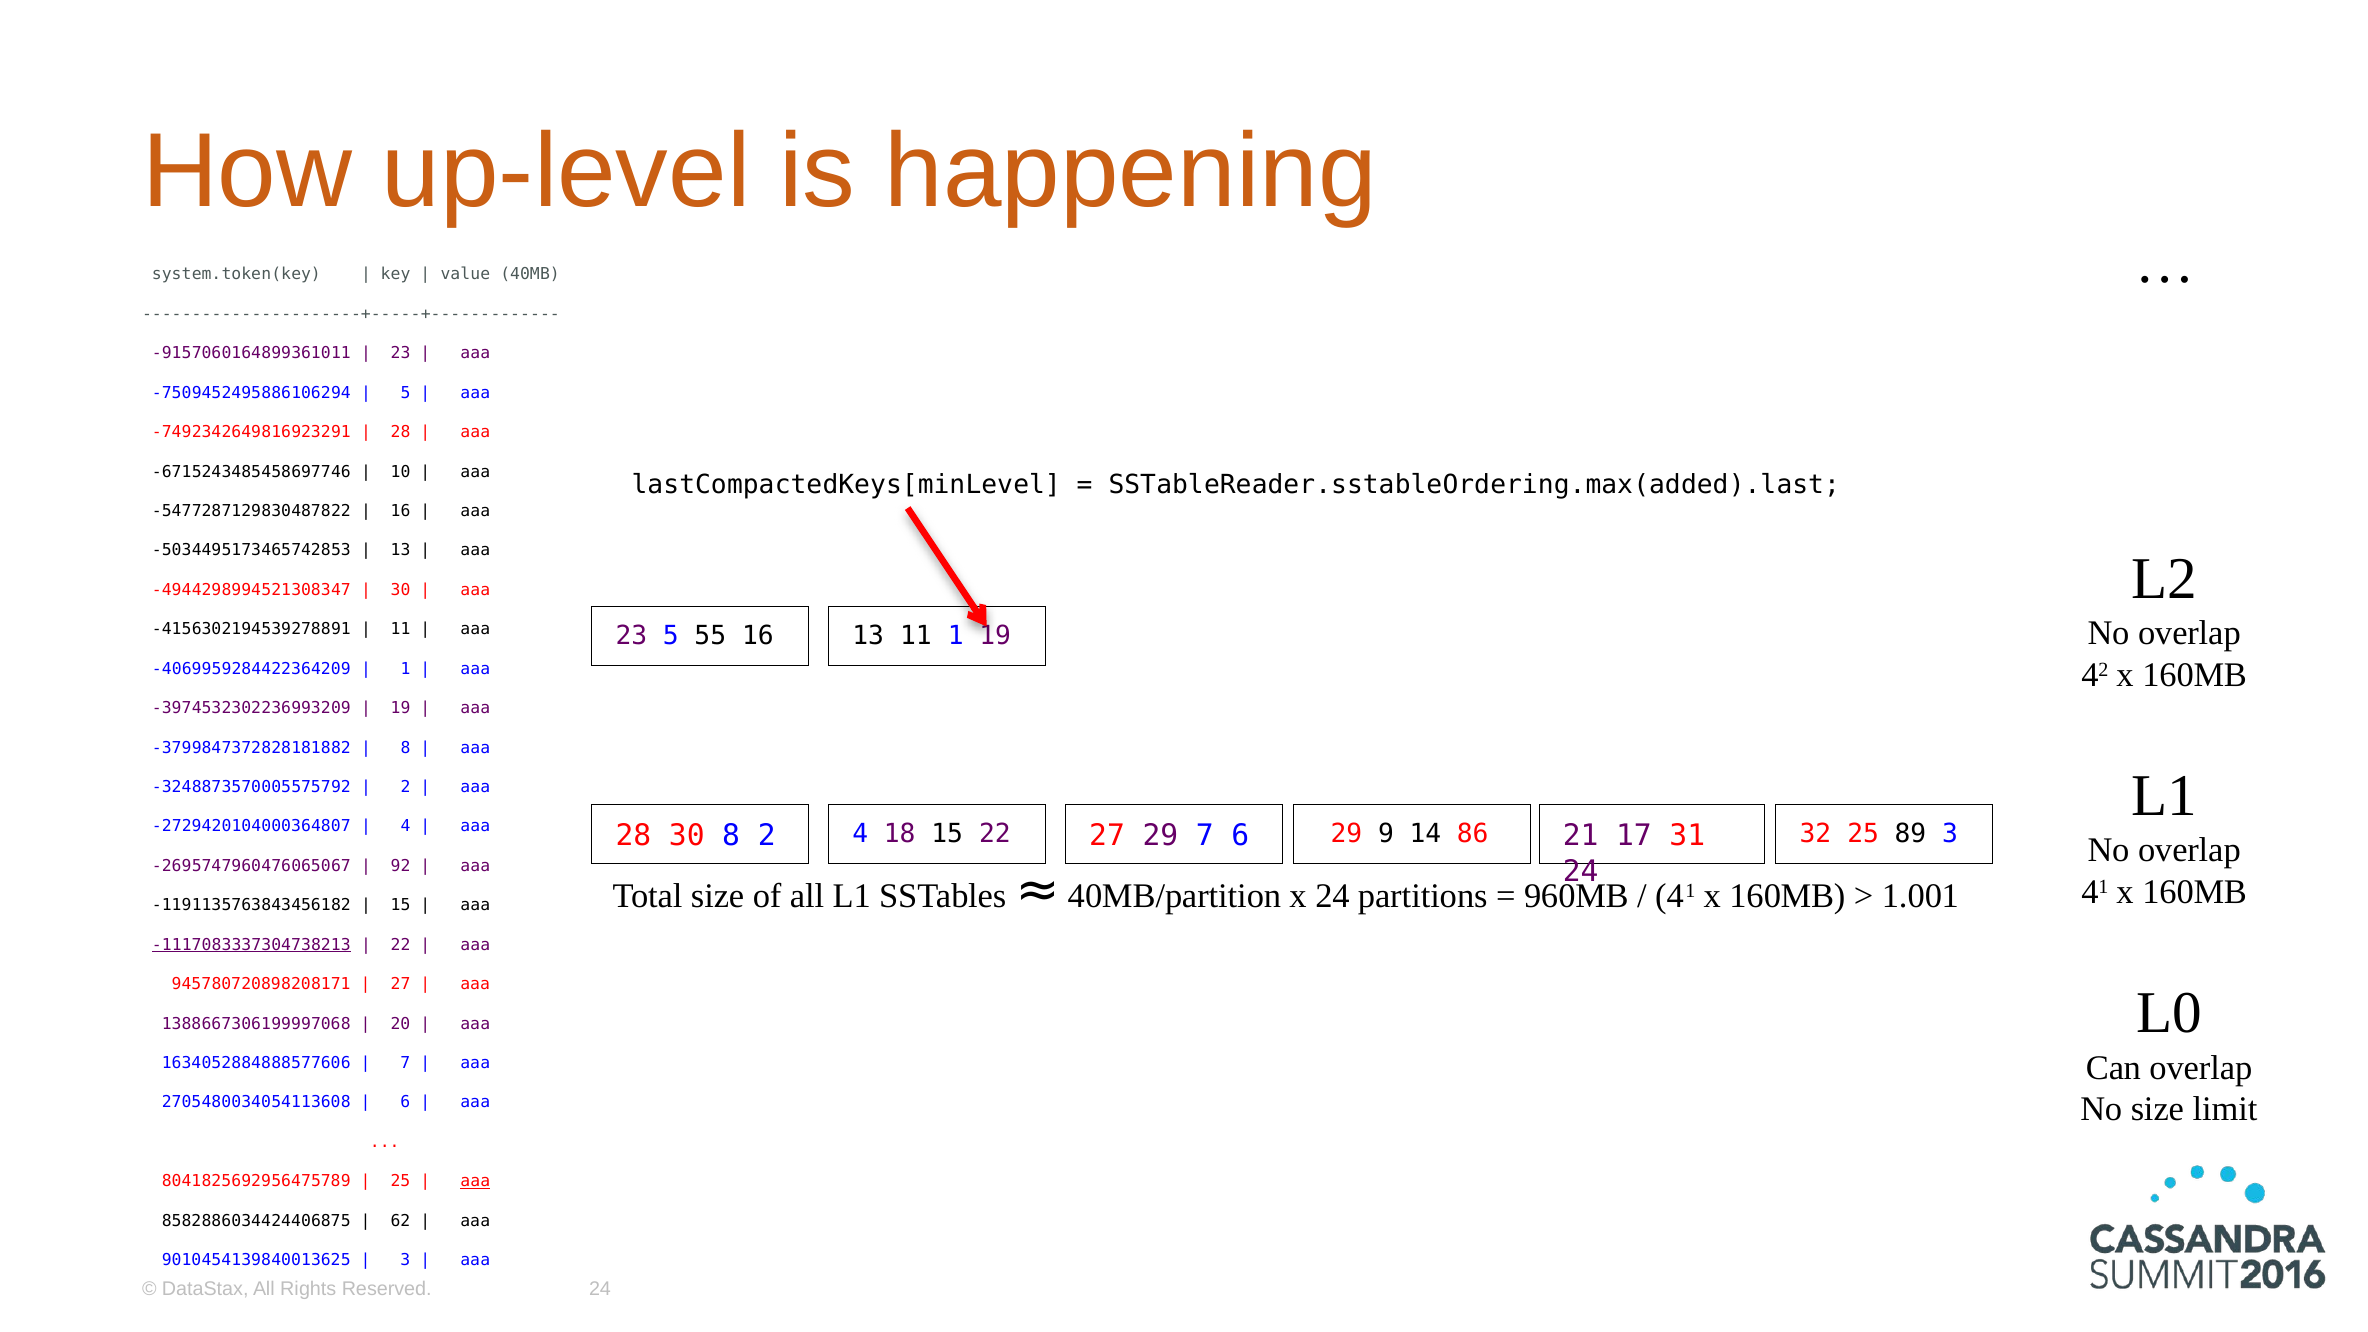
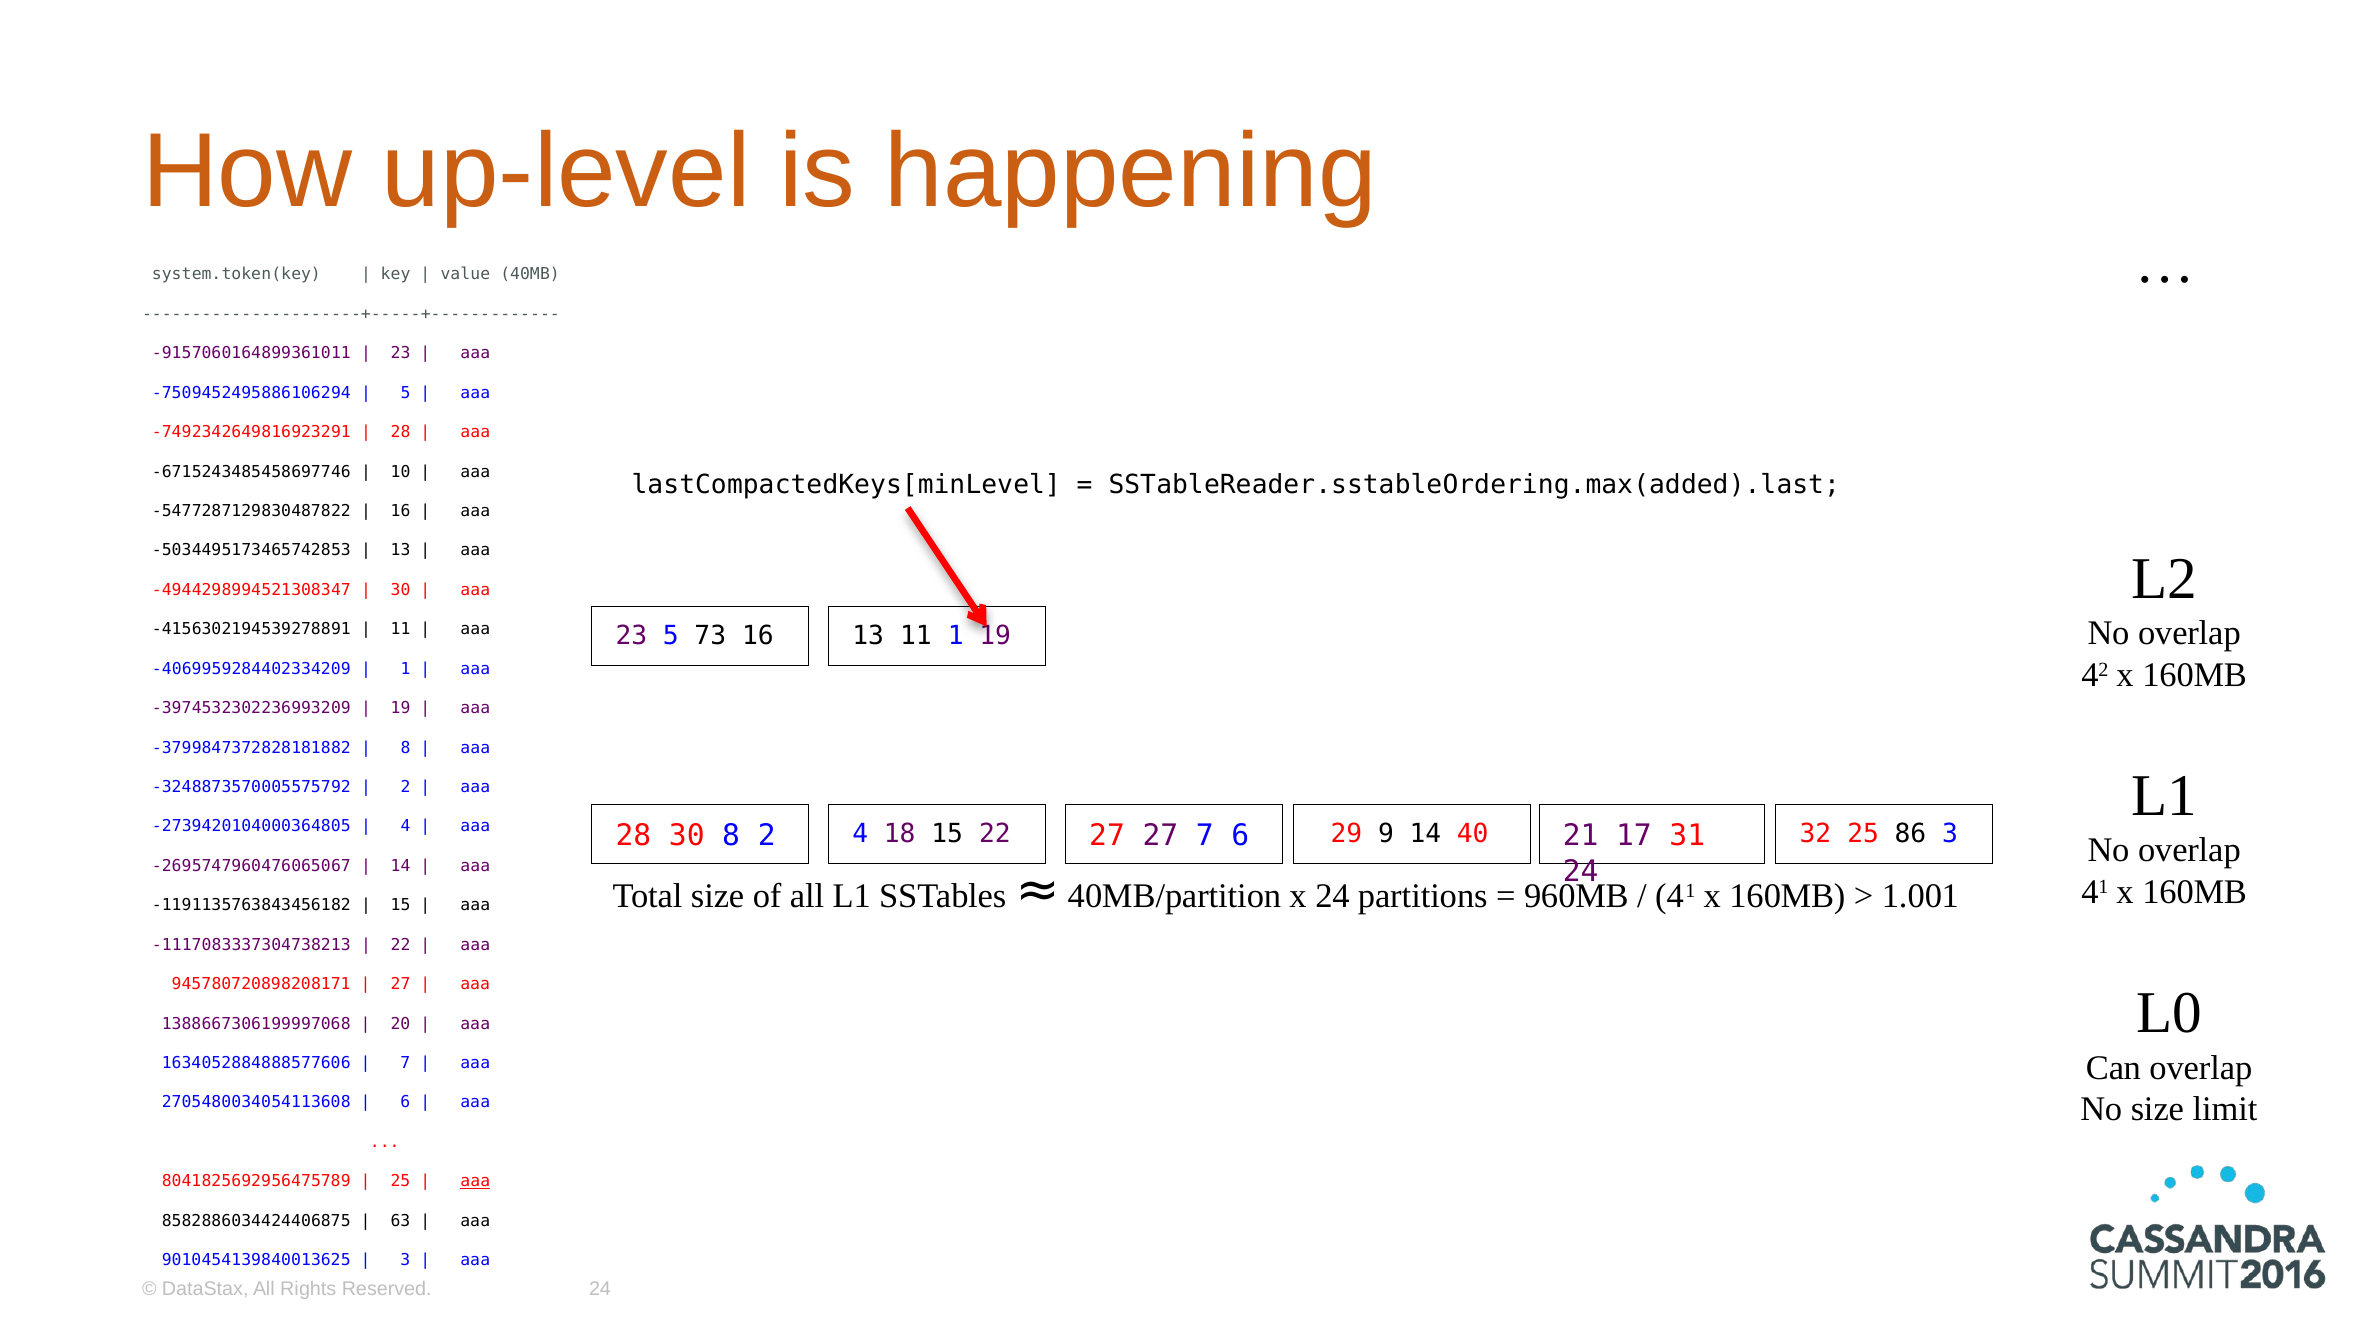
55: 55 -> 73 (710, 636)
-4069959284422364209: -4069959284422364209 -> -4069959284402334209 (251, 669)
-2729420104000364807: -2729420104000364807 -> -2739420104000364805 (251, 827)
89: 89 -> 86 (1910, 834)
27 29: 29 -> 27 (1160, 836)
86: 86 -> 40 (1473, 834)
92: 92 -> 14 (400, 866)
-1117083337304738213 underline: present -> none (251, 945)
62: 62 -> 63 (400, 1221)
